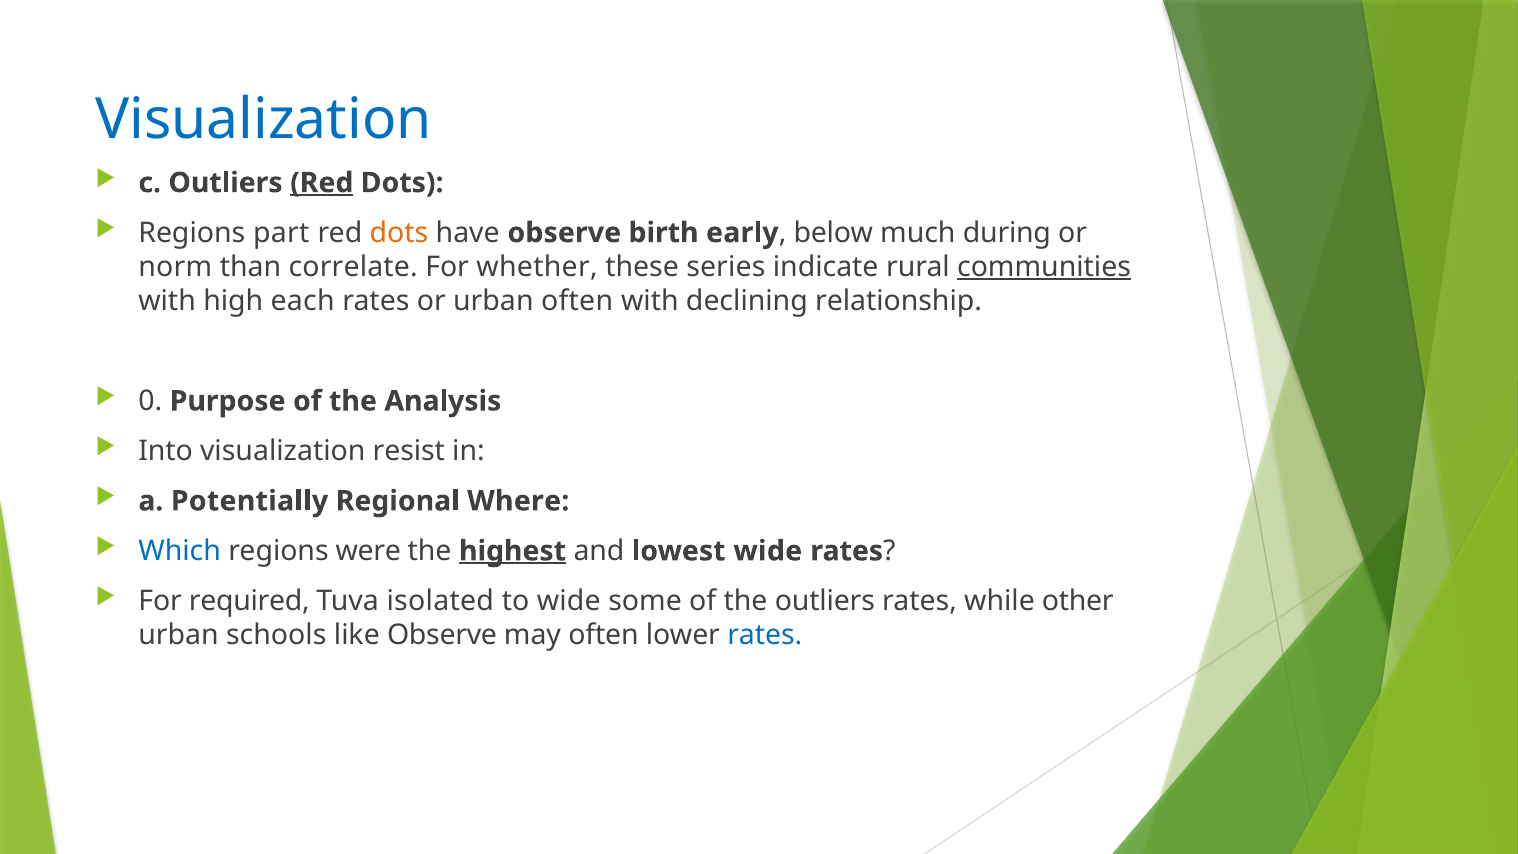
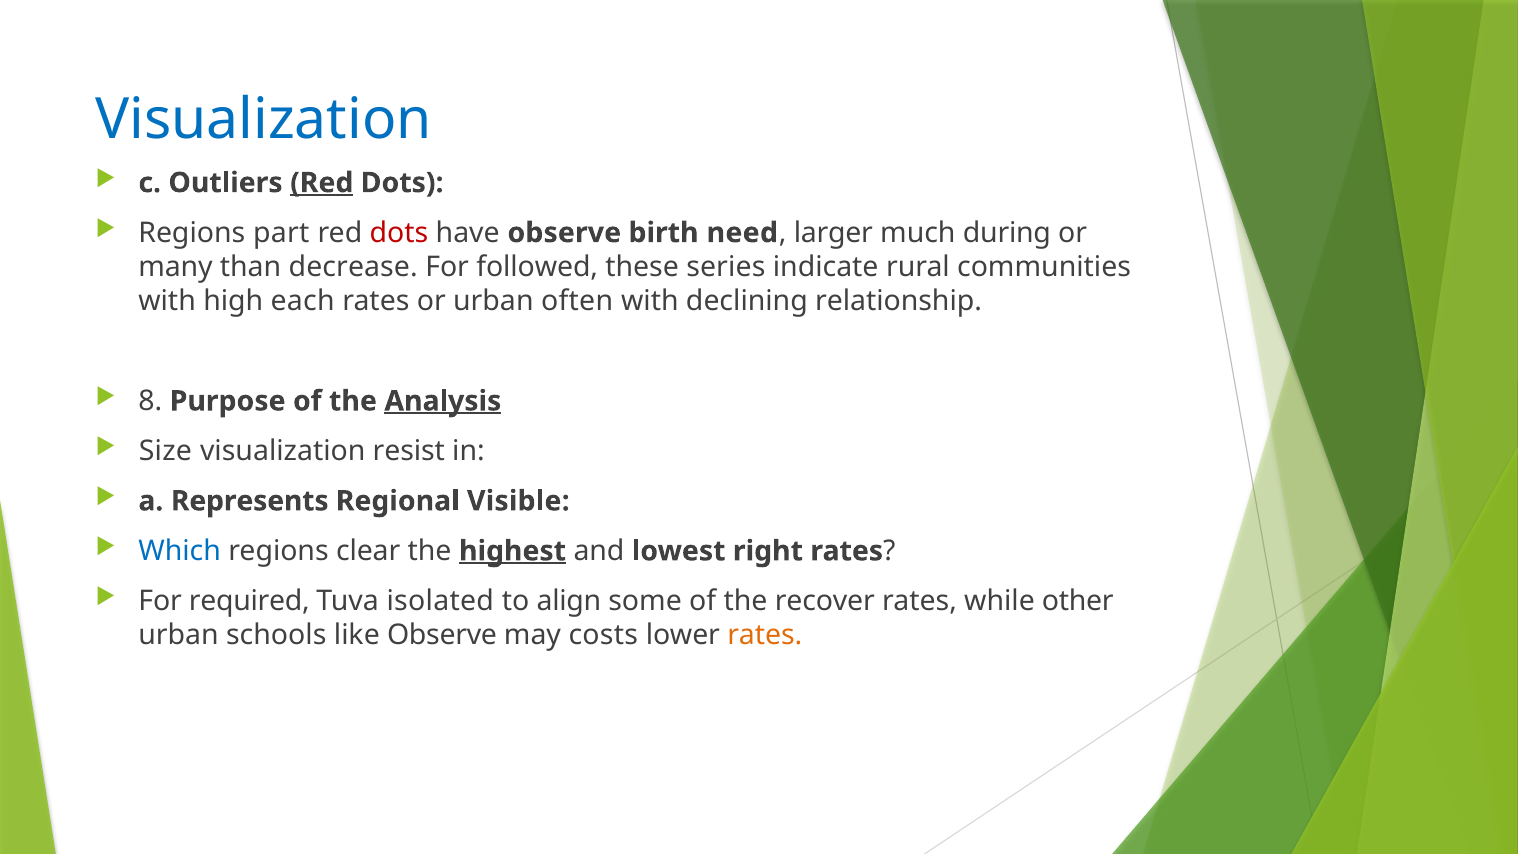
dots colour: orange -> red (399, 233)
early: early -> need (742, 233)
below: below -> larger (833, 233)
norm: norm -> many (175, 267)
correlate: correlate -> decrease (353, 267)
whether: whether -> followed (537, 267)
communities underline: present -> none (1044, 267)
0: 0 -> 8 (150, 401)
Analysis underline: none -> present (443, 401)
Into: Into -> Size (165, 451)
Potentially: Potentially -> Represents (250, 501)
Where: Where -> Visible (518, 501)
were: were -> clear (368, 551)
lowest wide: wide -> right (768, 551)
to wide: wide -> align (569, 601)
the outliers: outliers -> recover (825, 601)
may often: often -> costs (603, 635)
rates colour: blue -> orange (765, 635)
